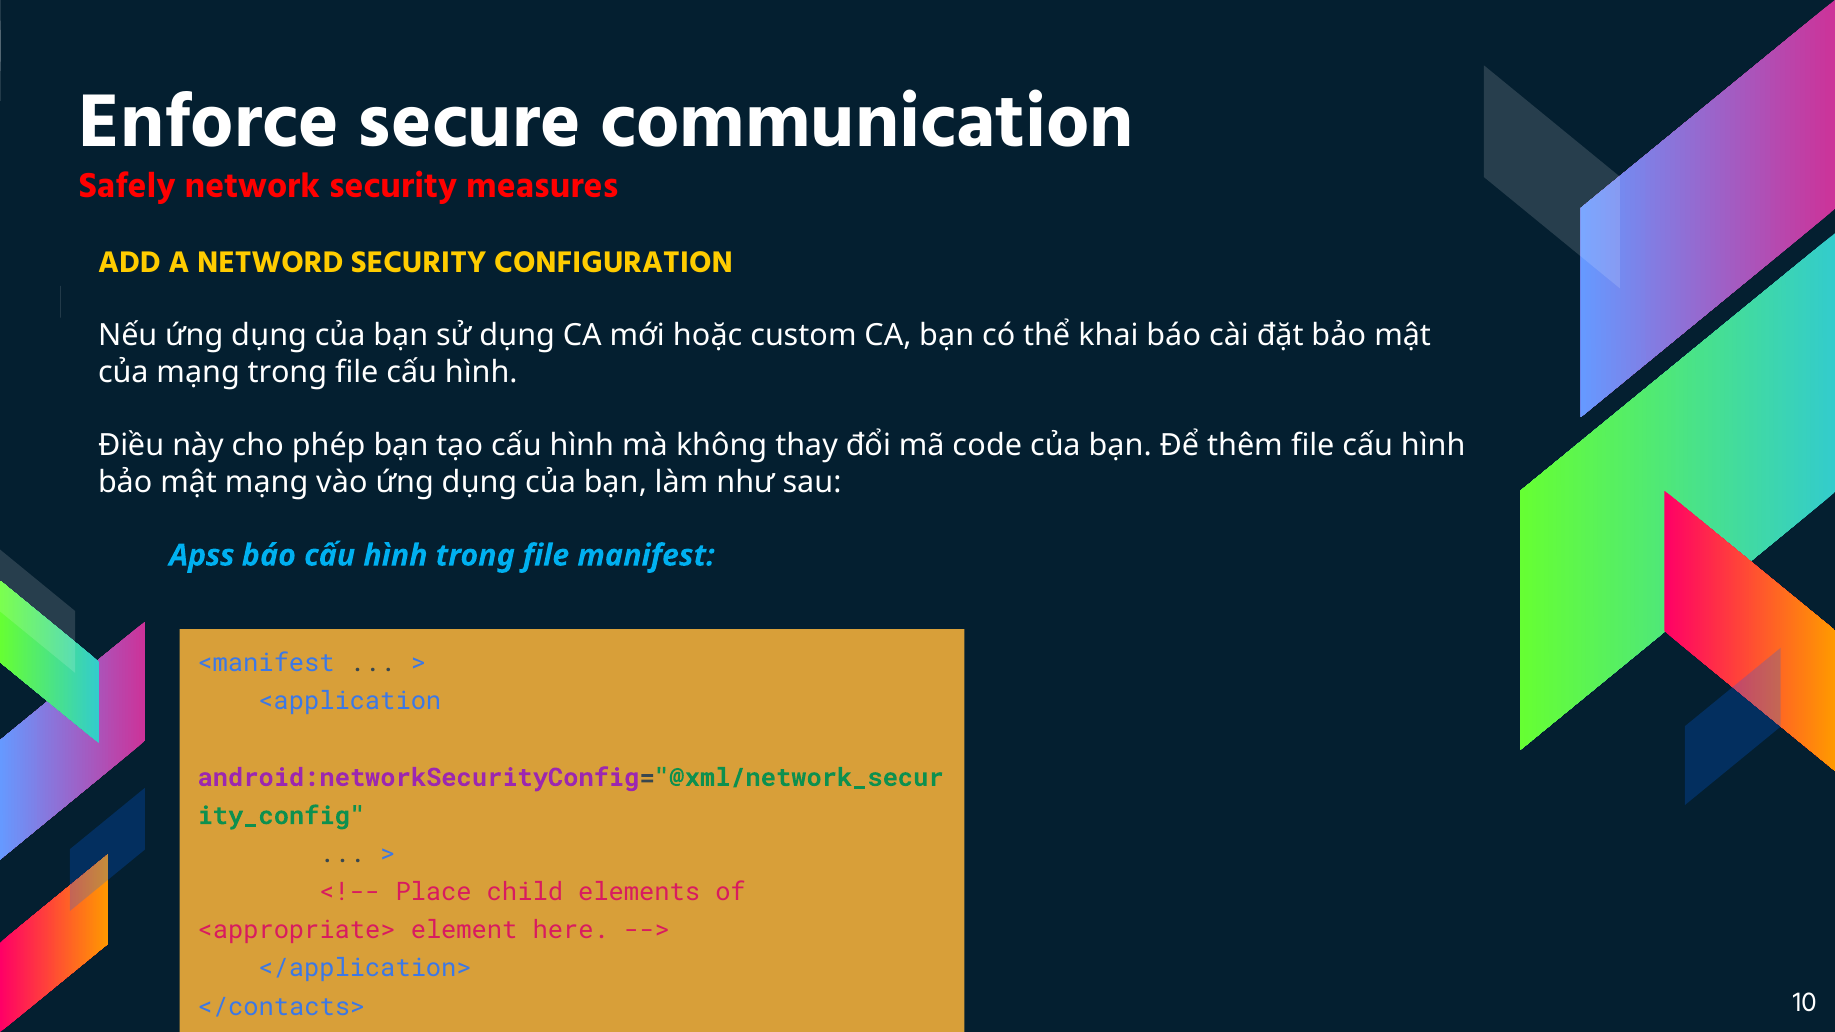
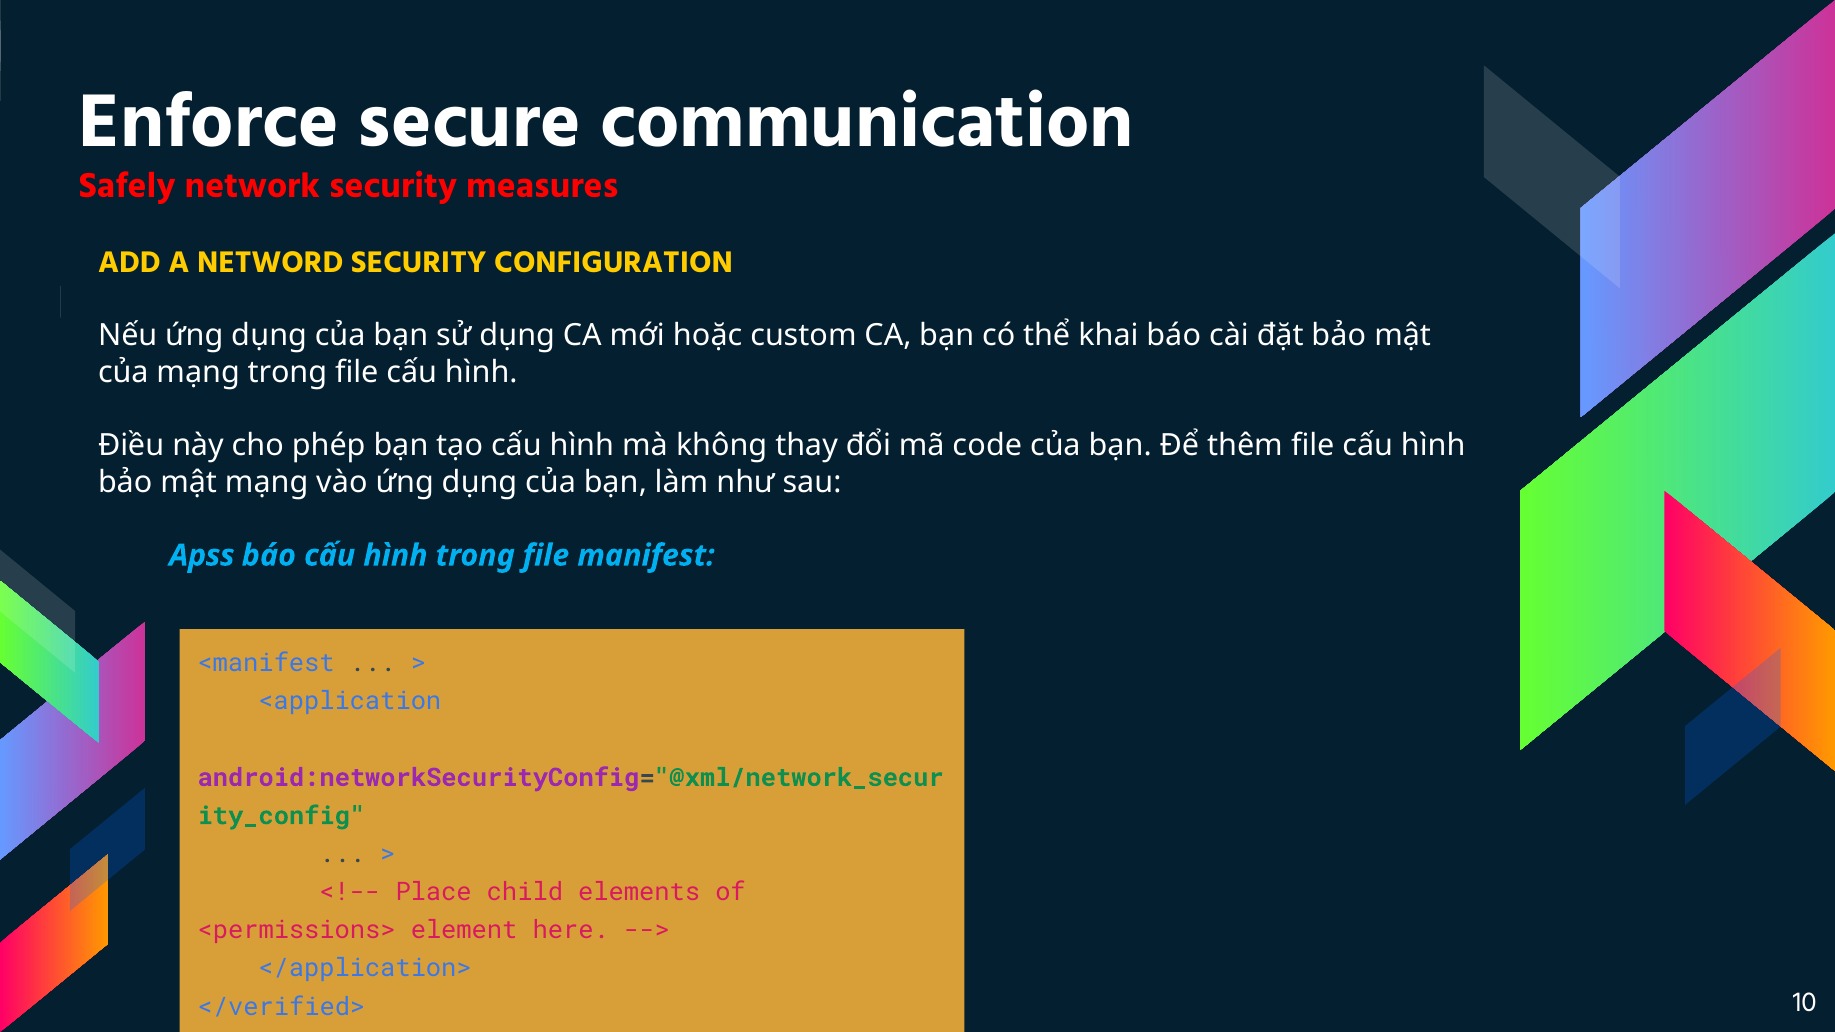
<appropriate>: <appropriate> -> <permissions> (297, 931)
</contacts>: </contacts> -> </verified> (281, 1007)
